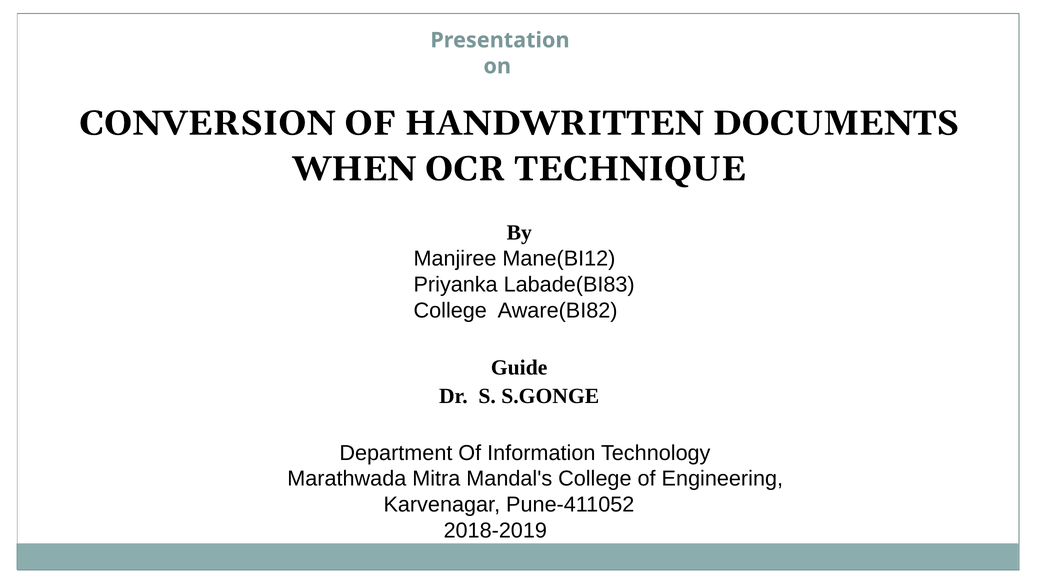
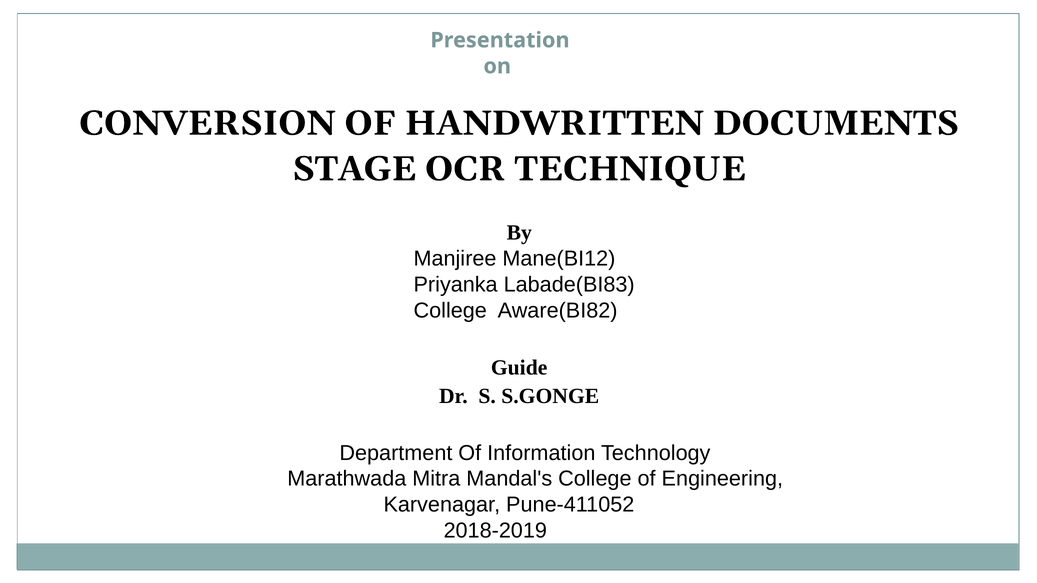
WHEN: WHEN -> STAGE (354, 169)
